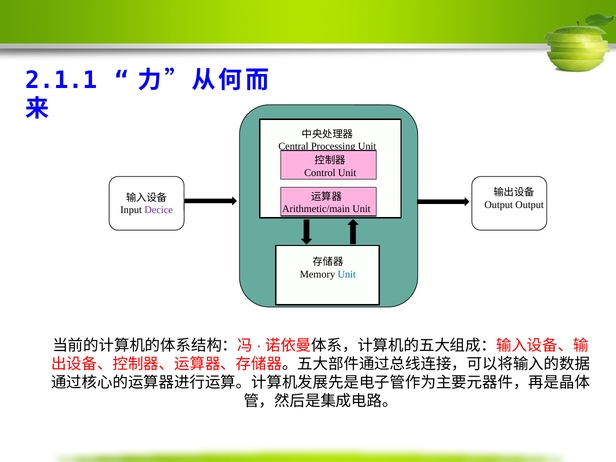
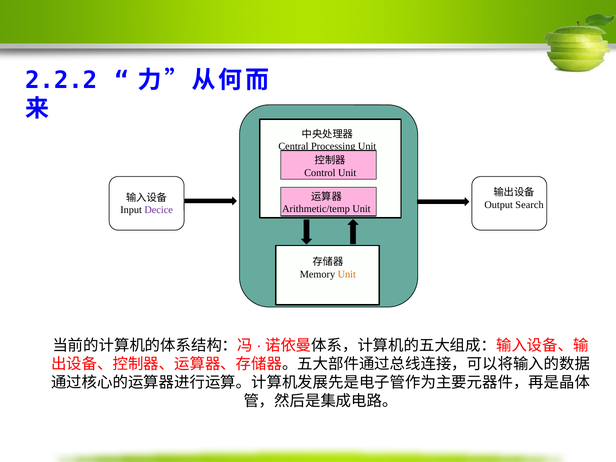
2.1.1: 2.1.1 -> 2.2.2 (61, 80)
Output Output: Output -> Search (530, 205)
Arithmetic/main: Arithmetic/main -> Arithmetic/temp (316, 209)
Unit colour: blue -> orange (347, 274)
